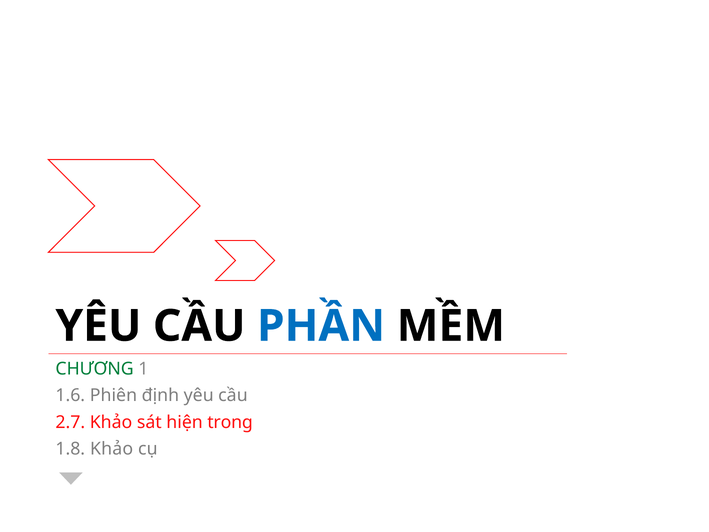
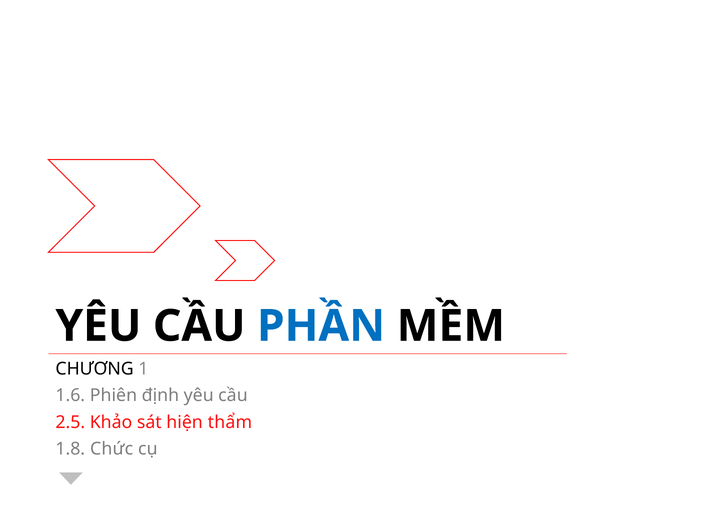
CHƯƠNG colour: green -> black (95, 369)
2.7: 2.7 -> 2.5 (70, 422)
trong: trong -> thẩm (230, 422)
1.8 Khảo: Khảo -> Chức (112, 449)
